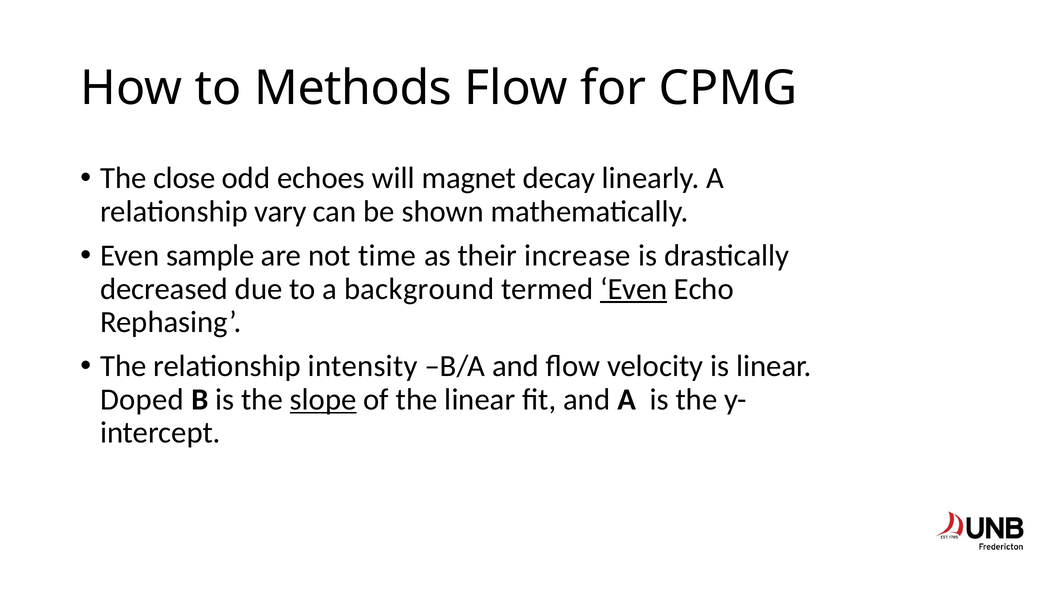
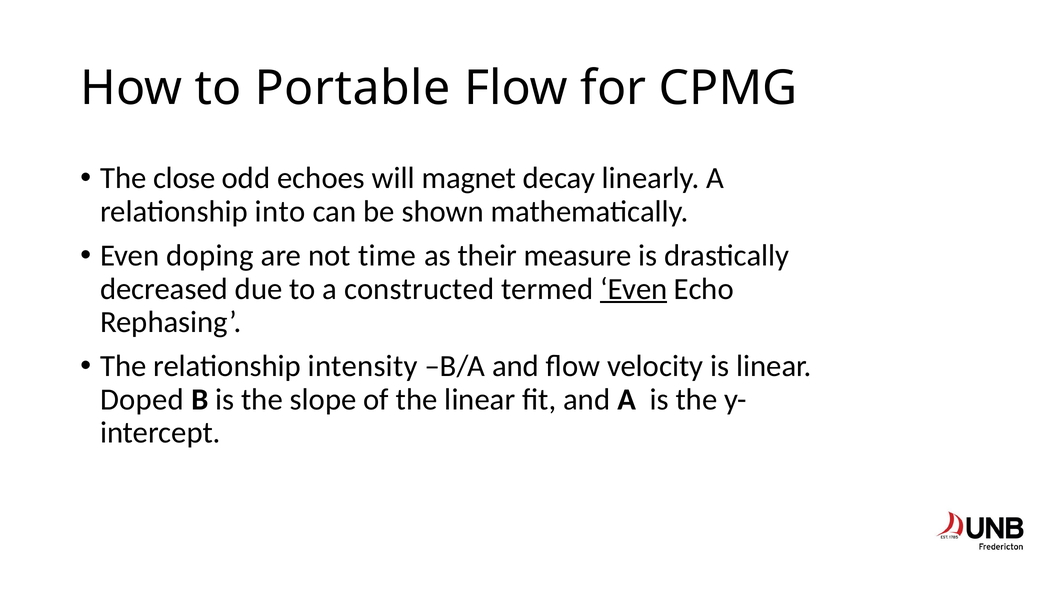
Methods: Methods -> Portable (353, 89)
vary: vary -> into (280, 211)
sample: sample -> doping (210, 256)
increase: increase -> measure (578, 256)
background: background -> constructed (419, 289)
slope underline: present -> none (323, 399)
